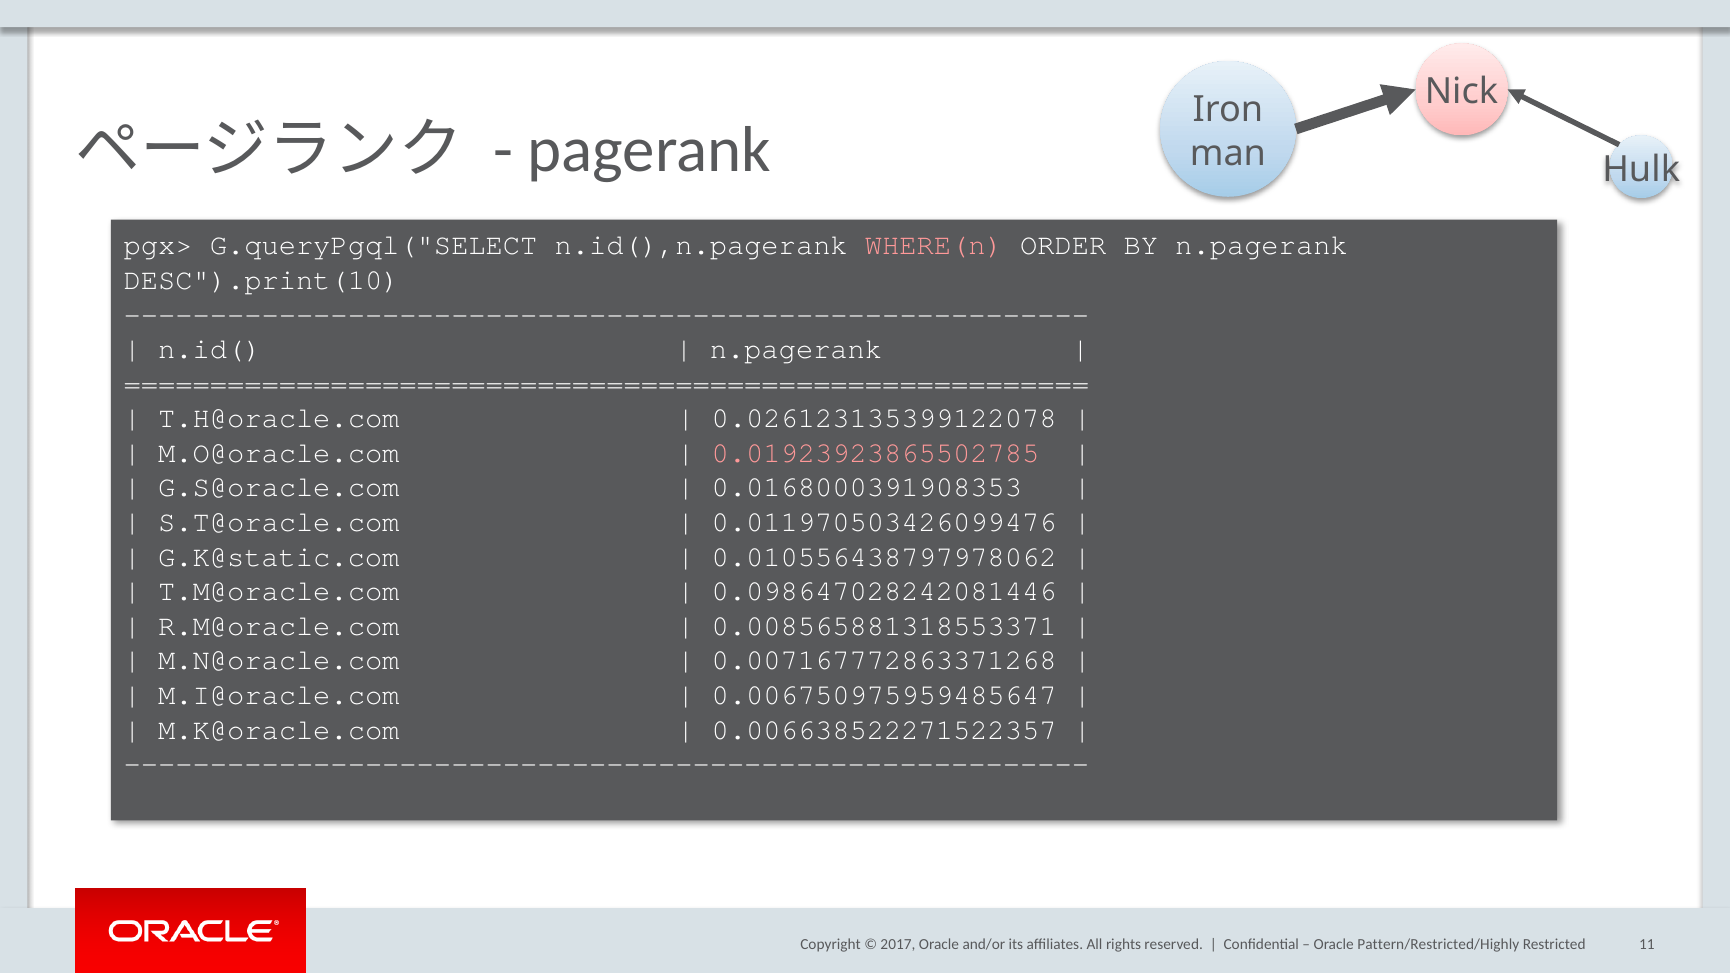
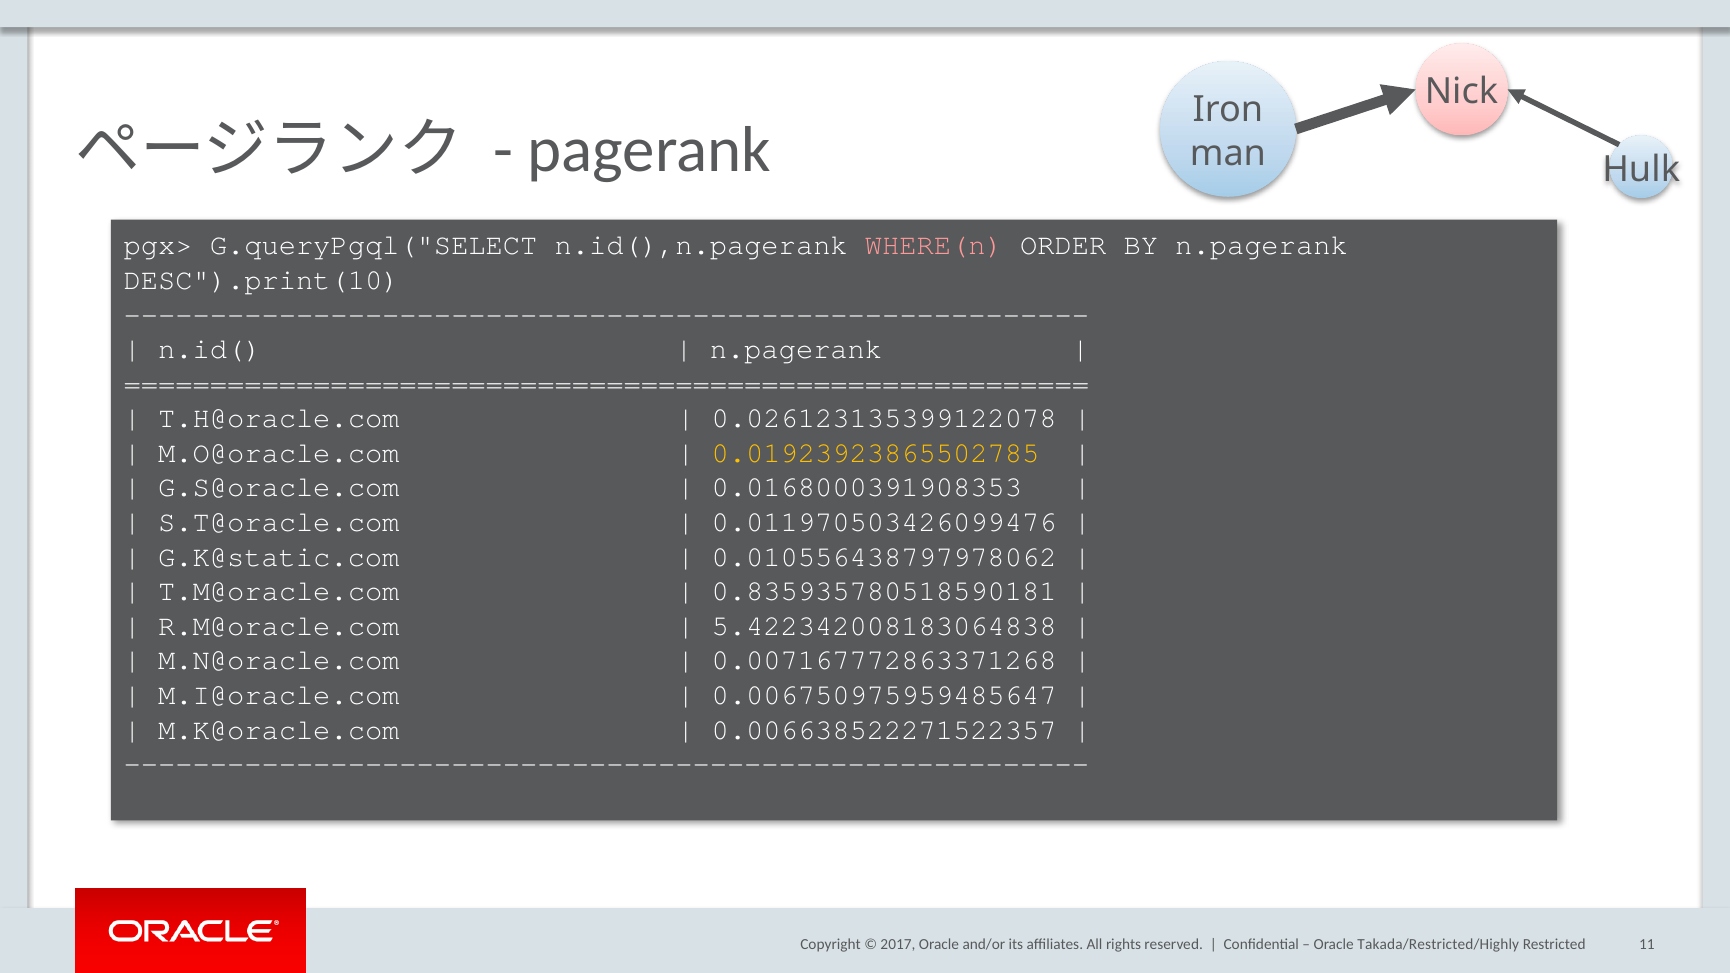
0.01923923865502785 colour: pink -> yellow (876, 453)
0.098647028242081446: 0.098647028242081446 -> 0.835935780518590181 (884, 591)
0.008565881318553371: 0.008565881318553371 -> 5.422342008183064838 (884, 626)
Pattern/Restricted/Highly: Pattern/Restricted/Highly -> Takada/Restricted/Highly (1438, 944)
